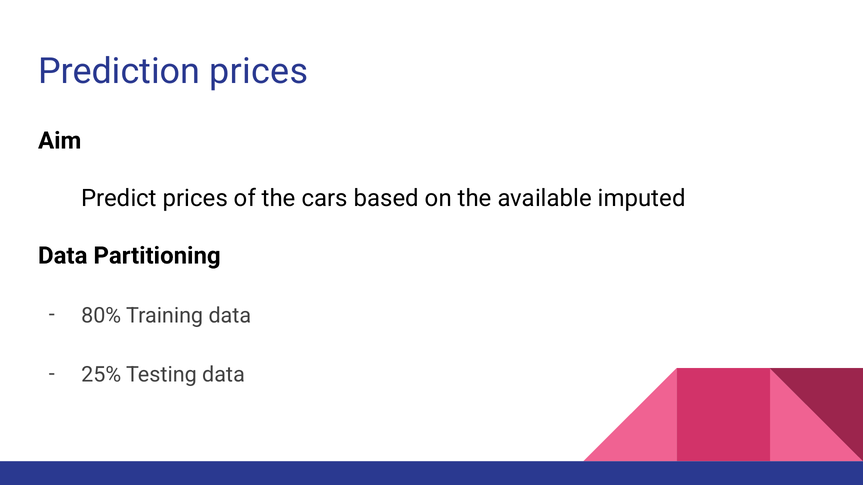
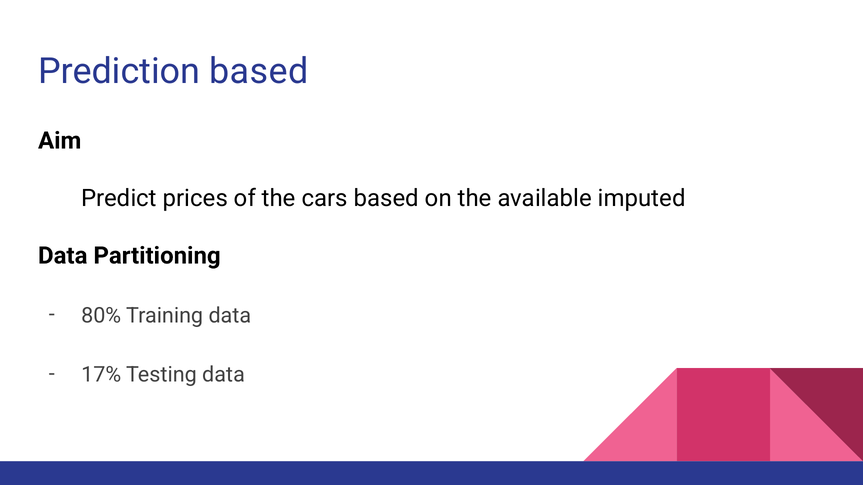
Prediction prices: prices -> based (259, 71)
25%: 25% -> 17% (101, 375)
